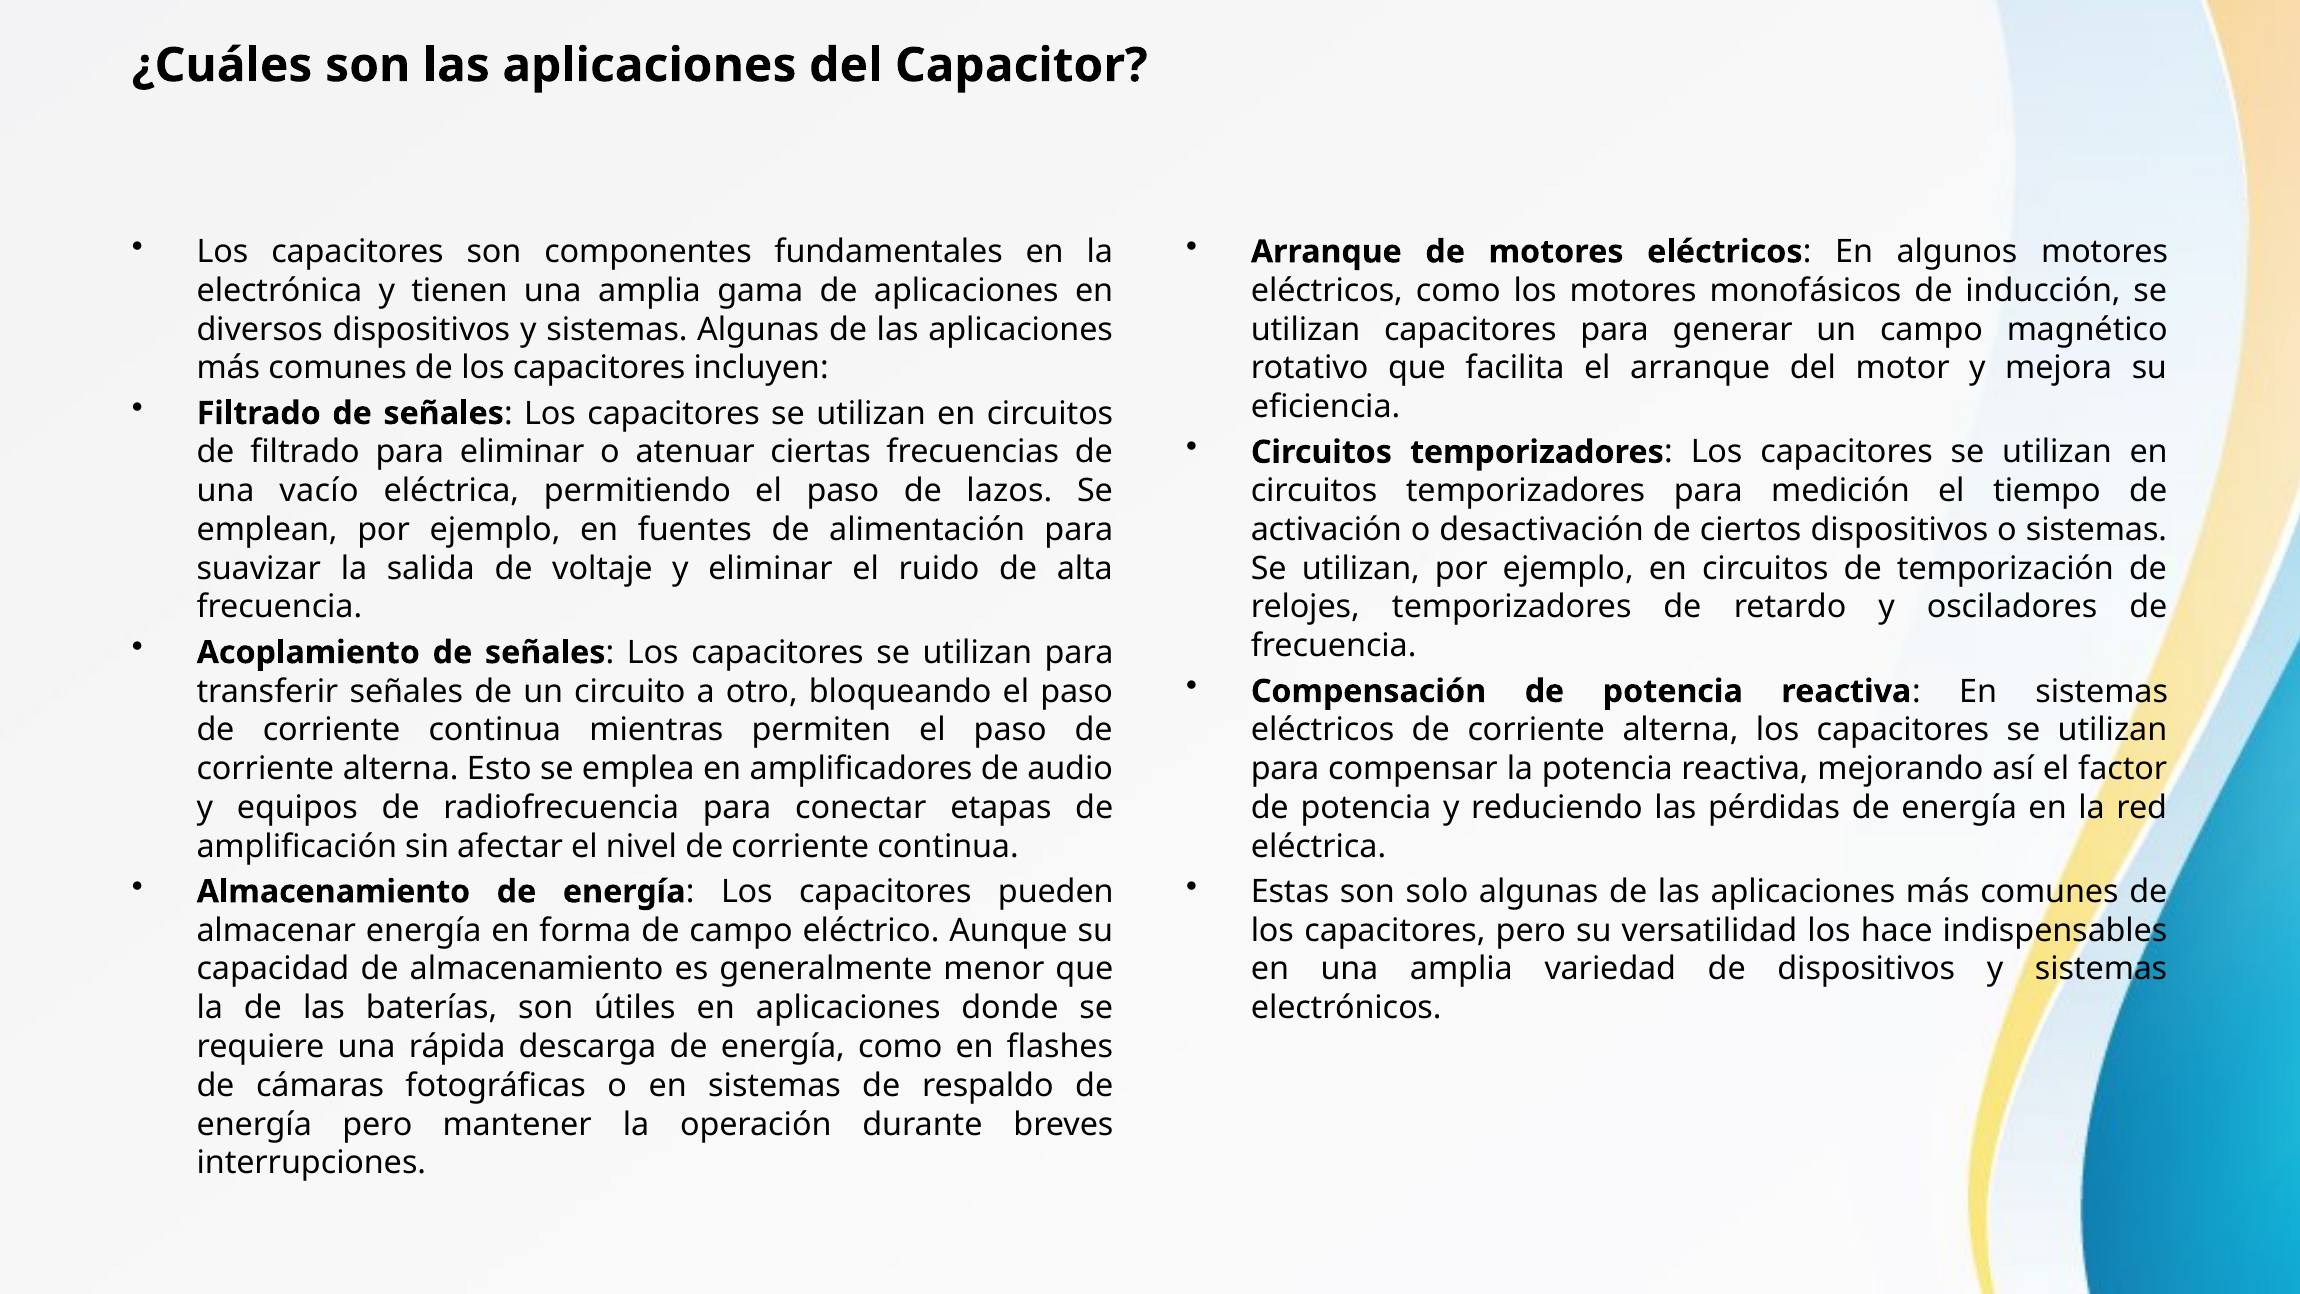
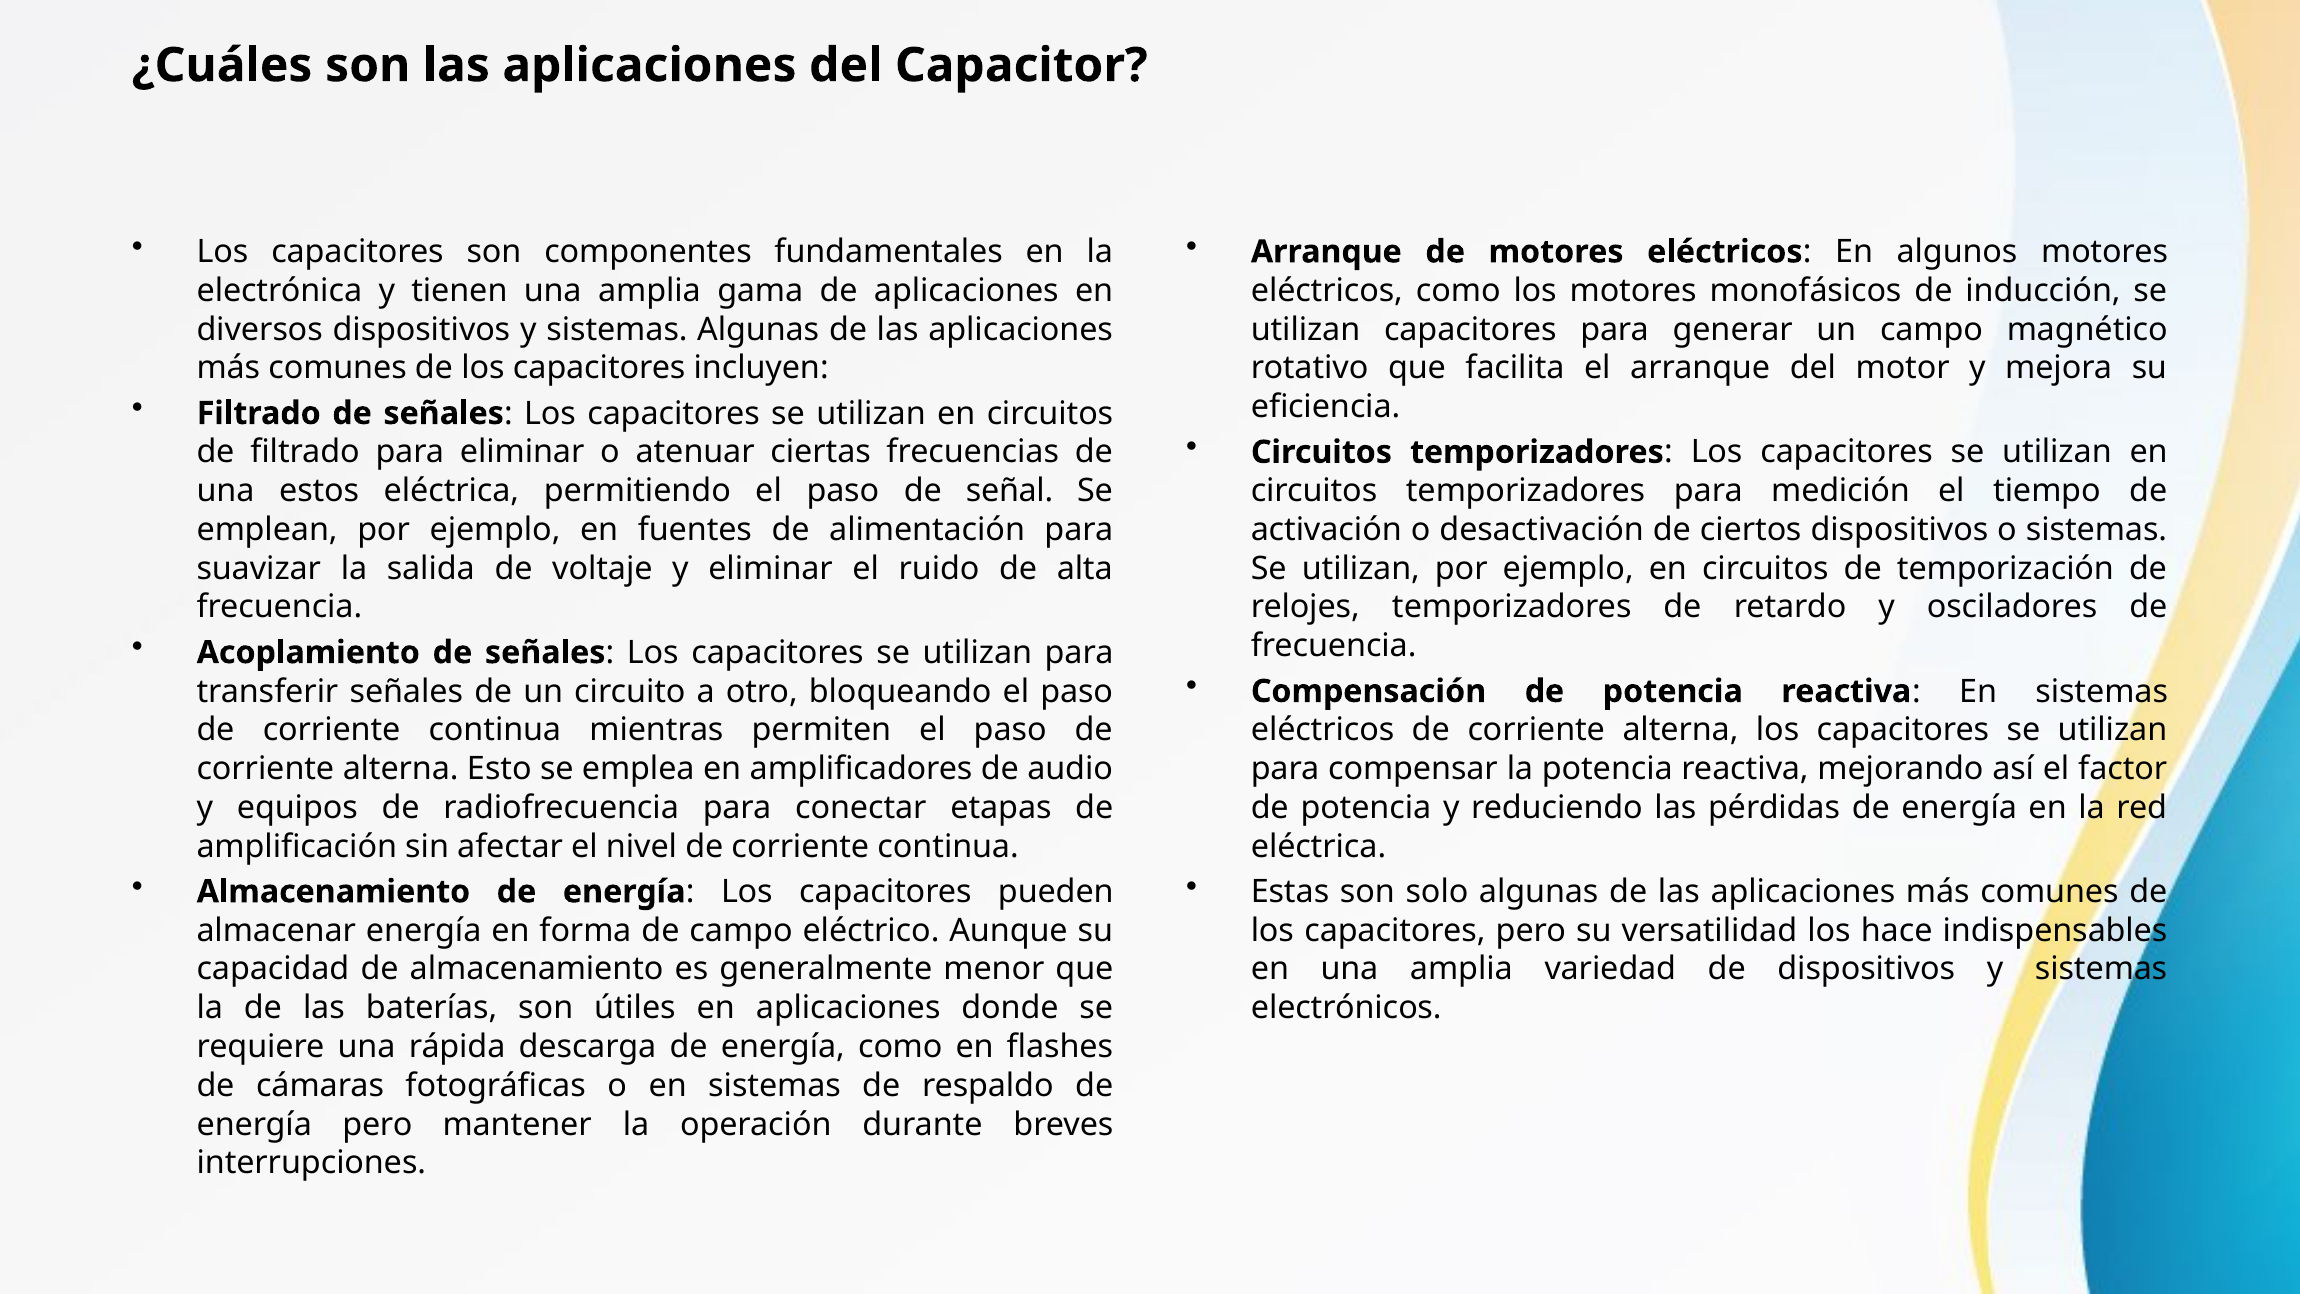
vacío: vacío -> estos (319, 491)
lazos: lazos -> señal (1010, 491)
